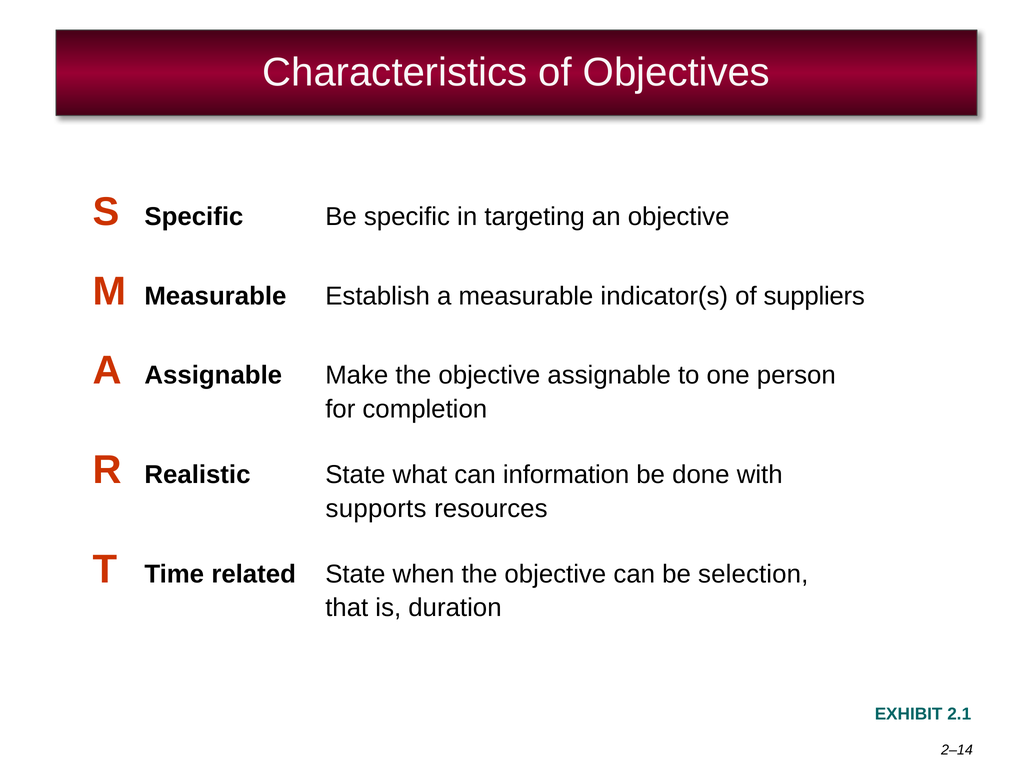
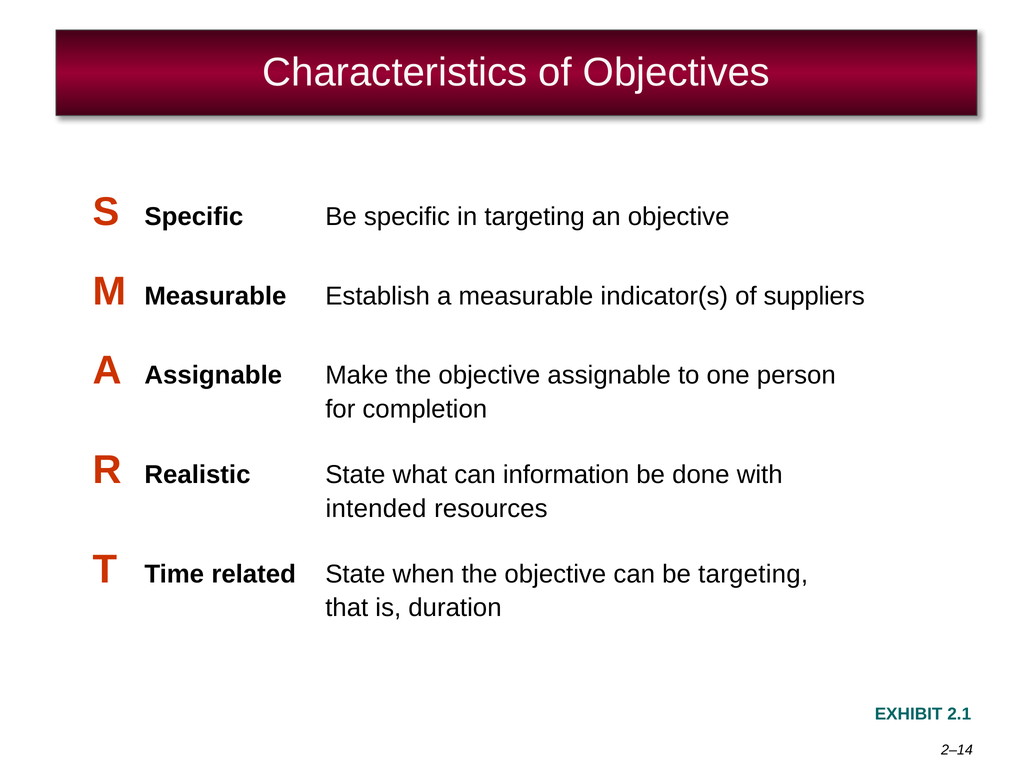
supports: supports -> intended (376, 508)
be selection: selection -> targeting (753, 574)
